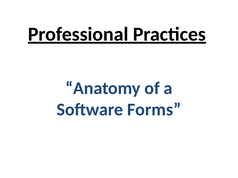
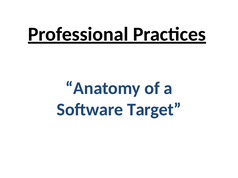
Forms: Forms -> Target (154, 110)
